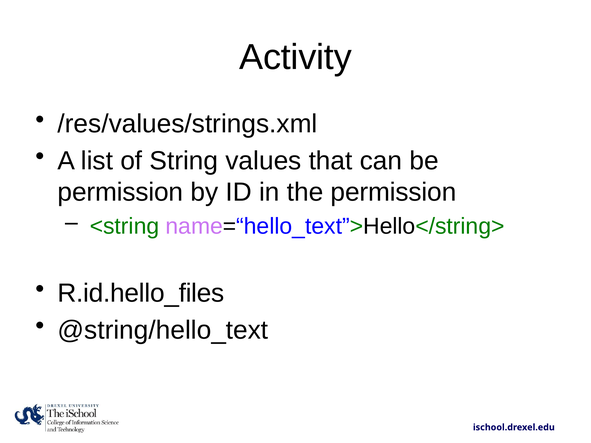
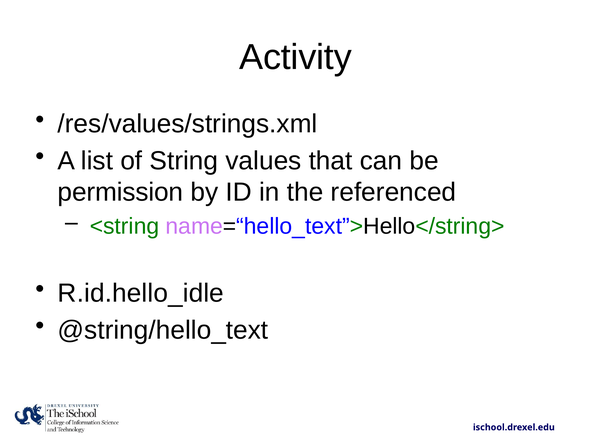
the permission: permission -> referenced (393, 192)
R.id.hello_files: R.id.hello_files -> R.id.hello_idle (141, 293)
